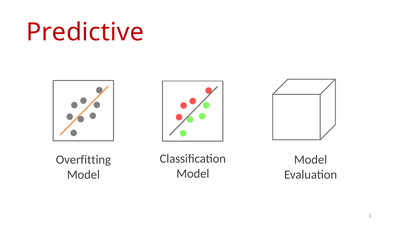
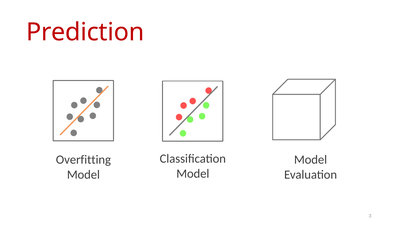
Predictive: Predictive -> Prediction (85, 32)
